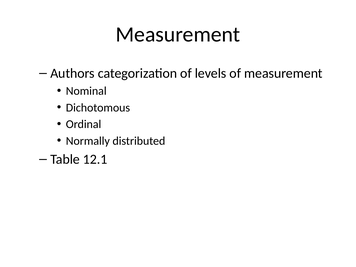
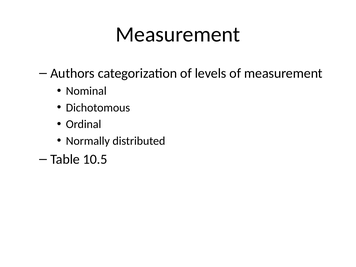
12.1: 12.1 -> 10.5 (95, 159)
